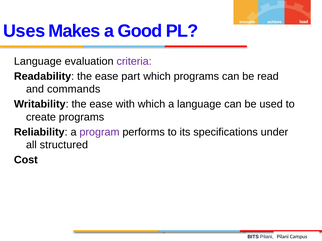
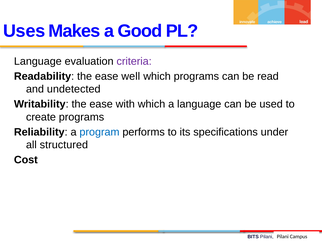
part: part -> well (131, 76)
commands: commands -> undetected (74, 89)
program colour: purple -> blue (99, 132)
